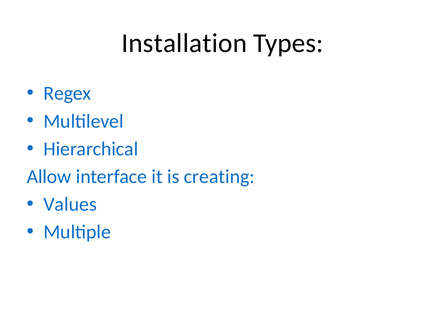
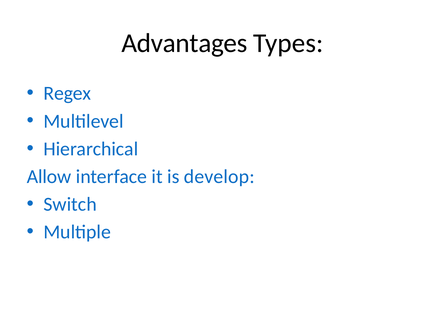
Installation: Installation -> Advantages (184, 43)
creating: creating -> develop (219, 176)
Values: Values -> Switch (70, 204)
